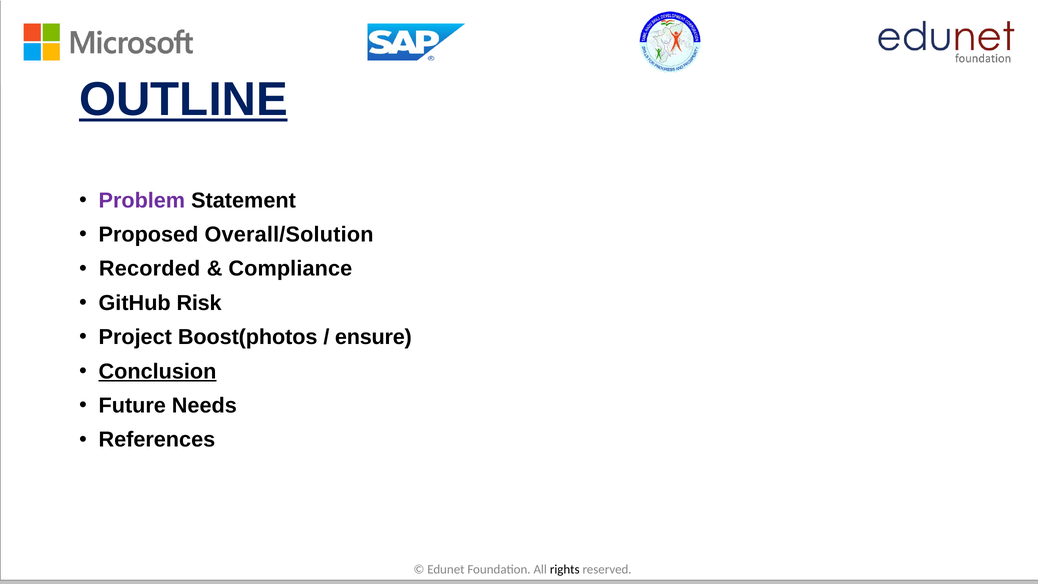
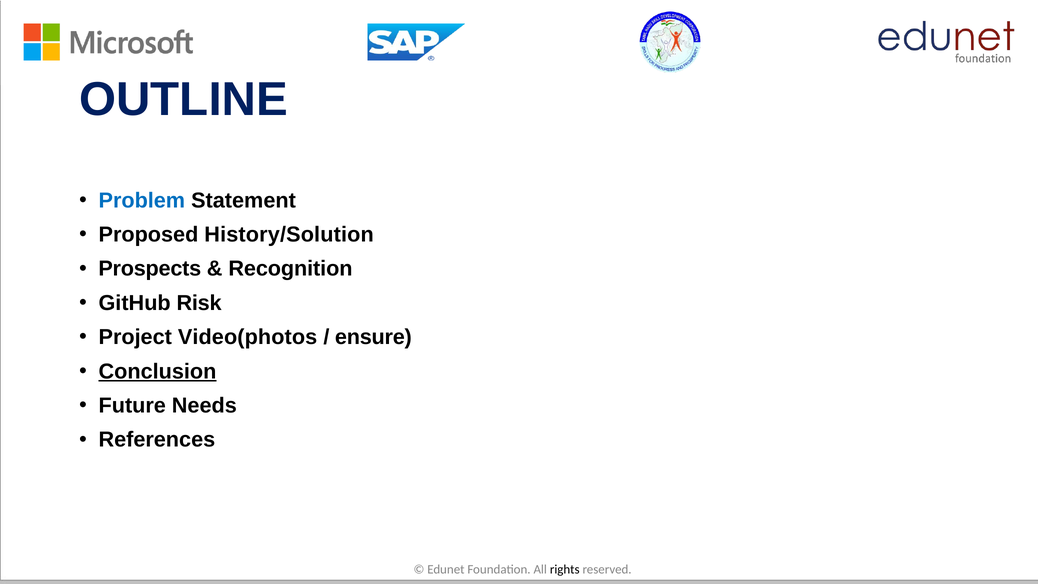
OUTLINE underline: present -> none (183, 99)
Problem colour: purple -> blue (142, 200)
Overall/Solution: Overall/Solution -> History/Solution (289, 235)
Recorded: Recorded -> Prospects (150, 269)
Compliance: Compliance -> Recognition (290, 269)
Boost(photos: Boost(photos -> Video(photos (248, 337)
